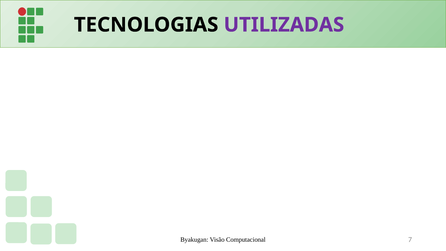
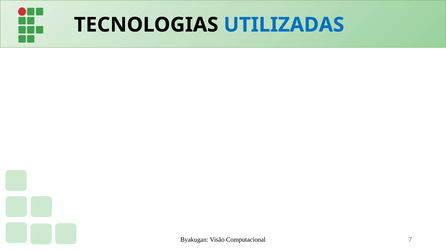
UTILIZADAS colour: purple -> blue (284, 25)
